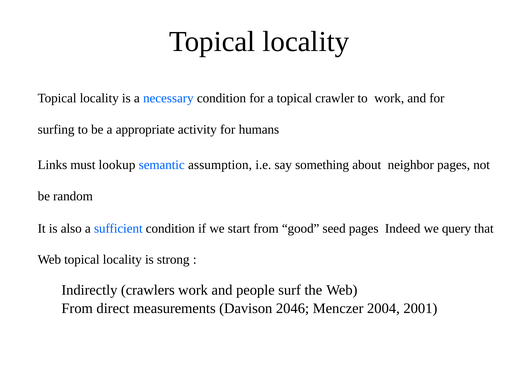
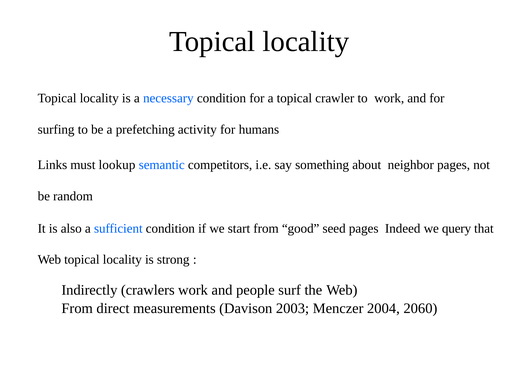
appropriate: appropriate -> prefetching (145, 129)
assumption: assumption -> competitors (220, 165)
2046: 2046 -> 2003 (292, 308)
2001: 2001 -> 2060 (420, 308)
